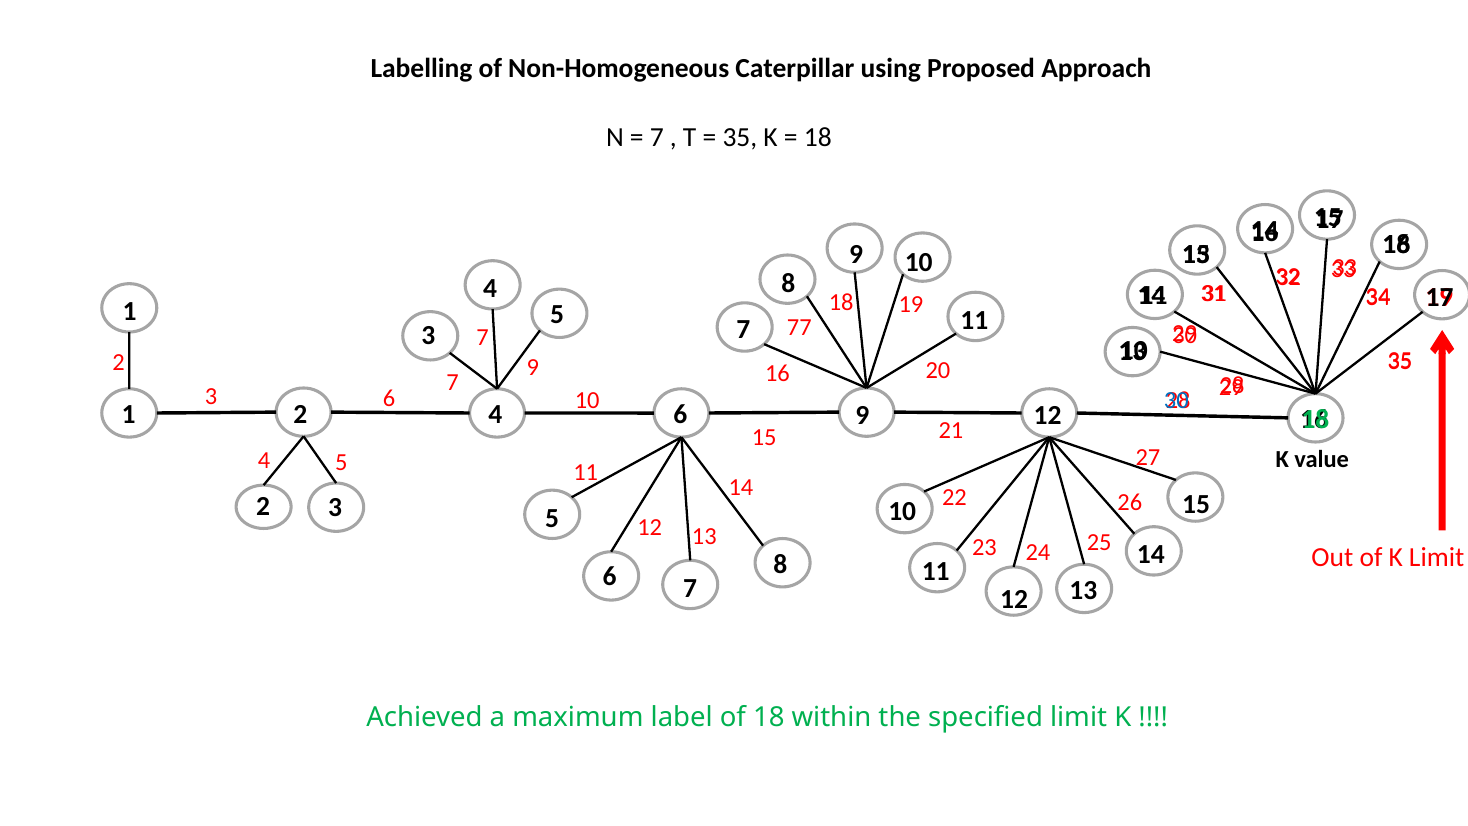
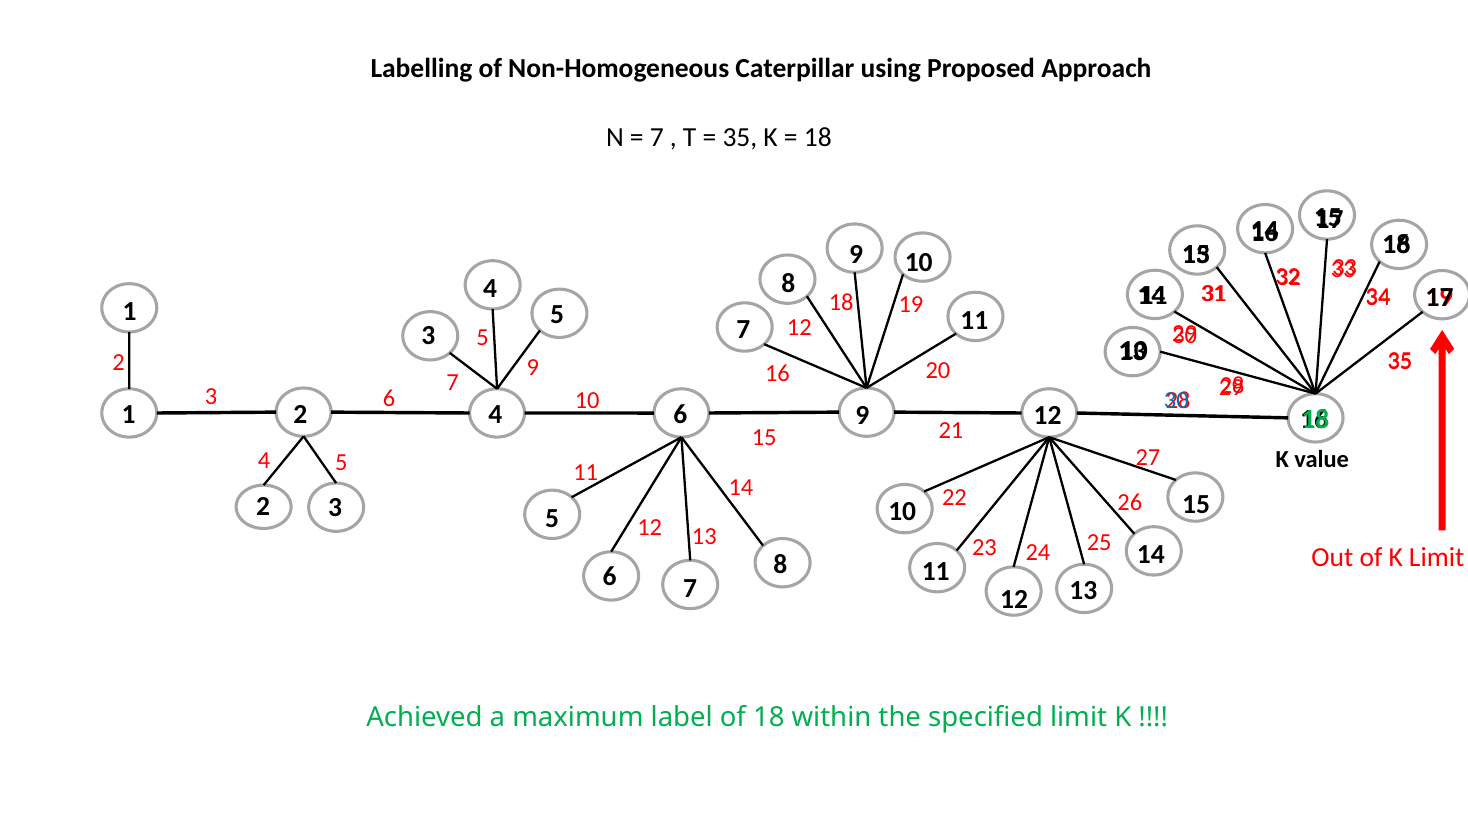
7 77: 77 -> 12 (799, 327)
7: 7 -> 5 (483, 337)
